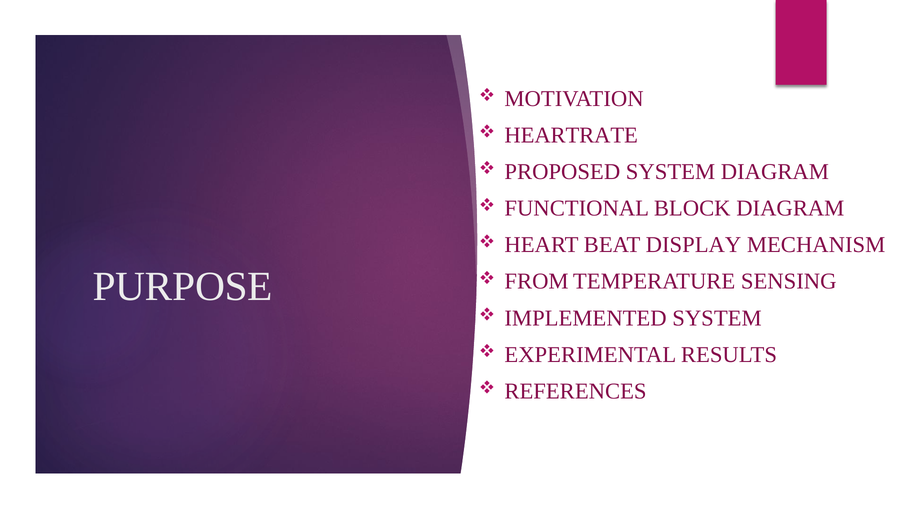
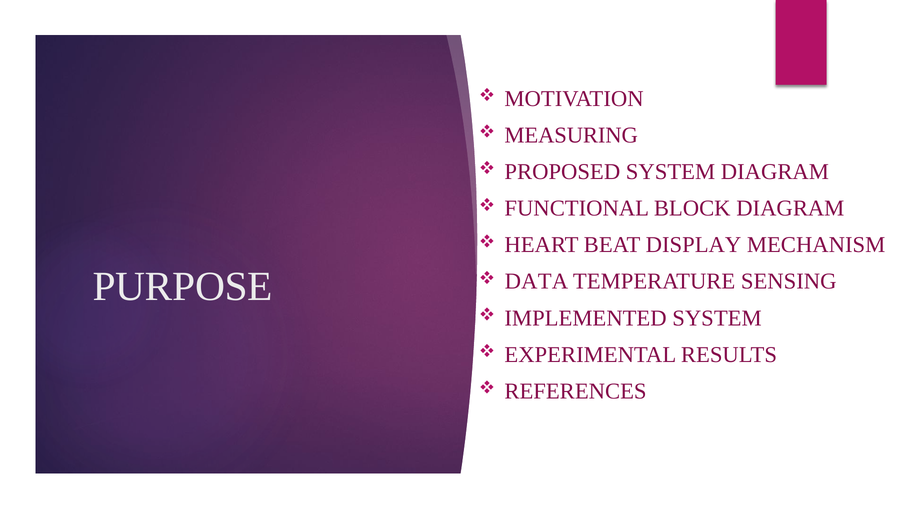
HEARTRATE: HEARTRATE -> MEASURING (571, 135)
FROM: FROM -> DATA (536, 282)
